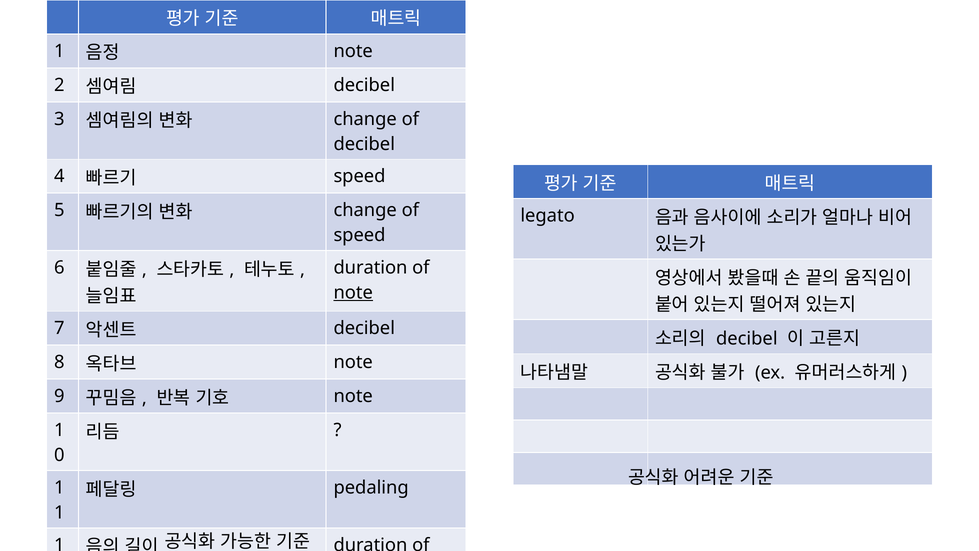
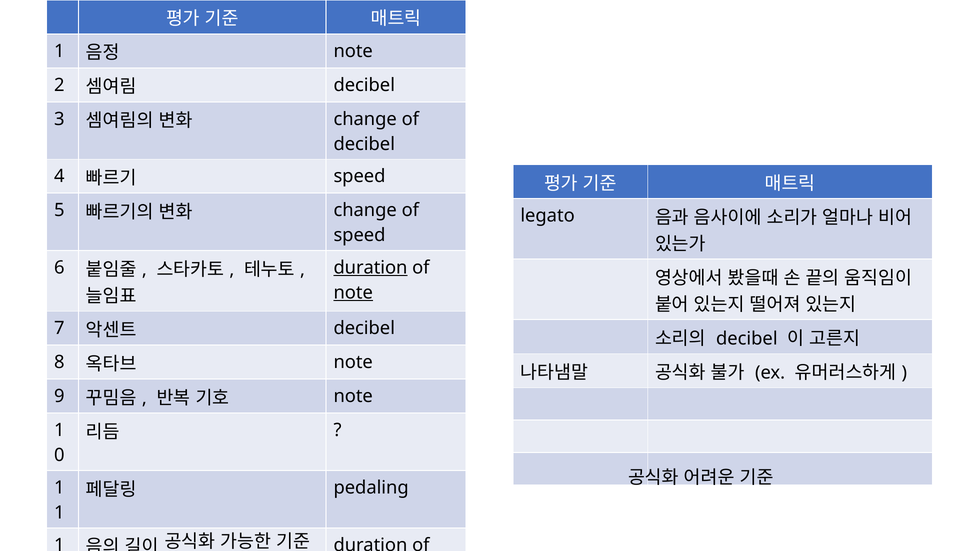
duration underline: none -> present (370, 268)
